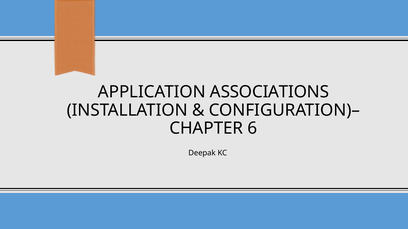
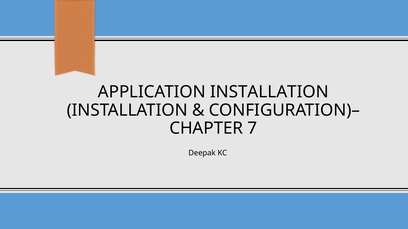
APPLICATION ASSOCIATIONS: ASSOCIATIONS -> INSTALLATION (269, 92)
6: 6 -> 7 (252, 129)
